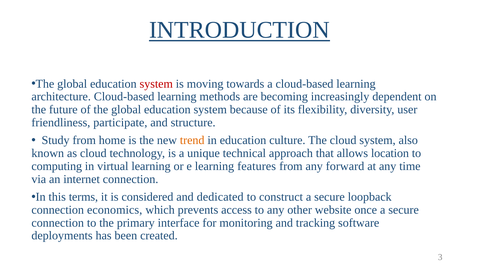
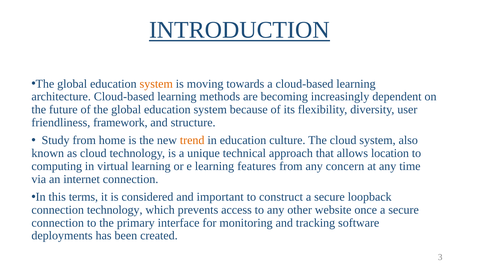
system colour: red -> orange (156, 84)
participate: participate -> framework (120, 123)
forward: forward -> concern (345, 166)
dedicated: dedicated -> important (220, 197)
connection economics: economics -> technology (115, 210)
